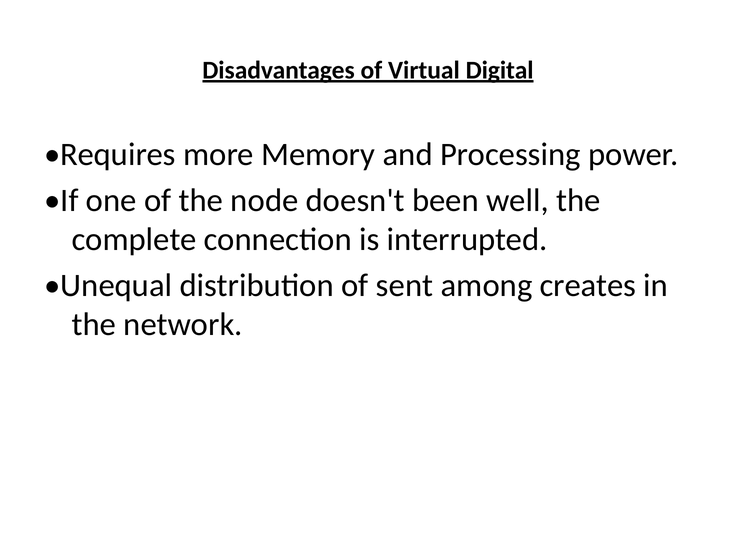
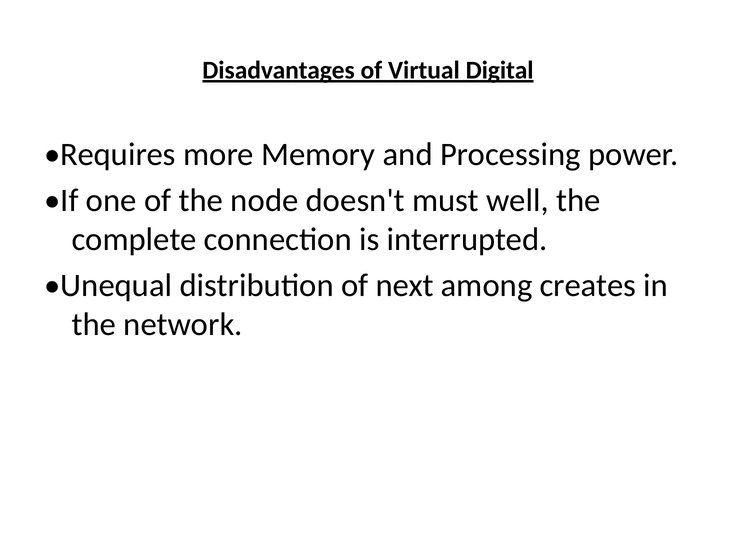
been: been -> must (445, 200)
sent: sent -> next (405, 285)
